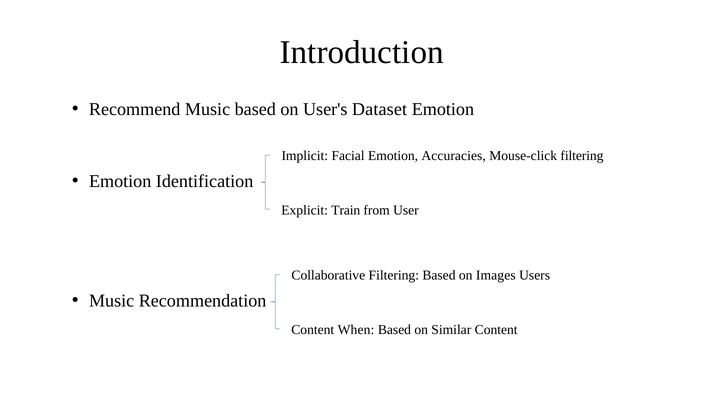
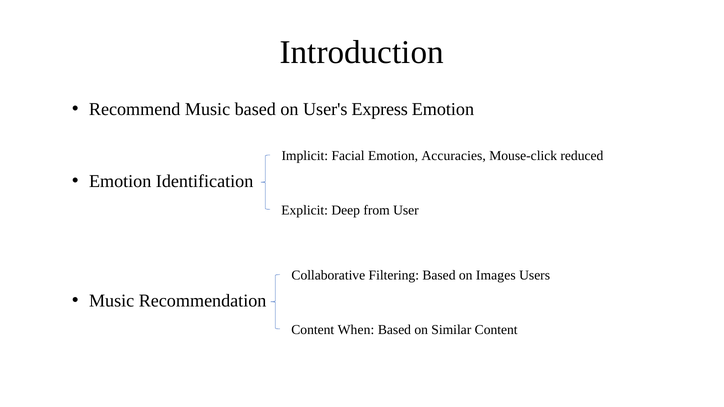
Dataset: Dataset -> Express (380, 109)
Mouse-click filtering: filtering -> reduced (582, 156)
Train: Train -> Deep (346, 210)
